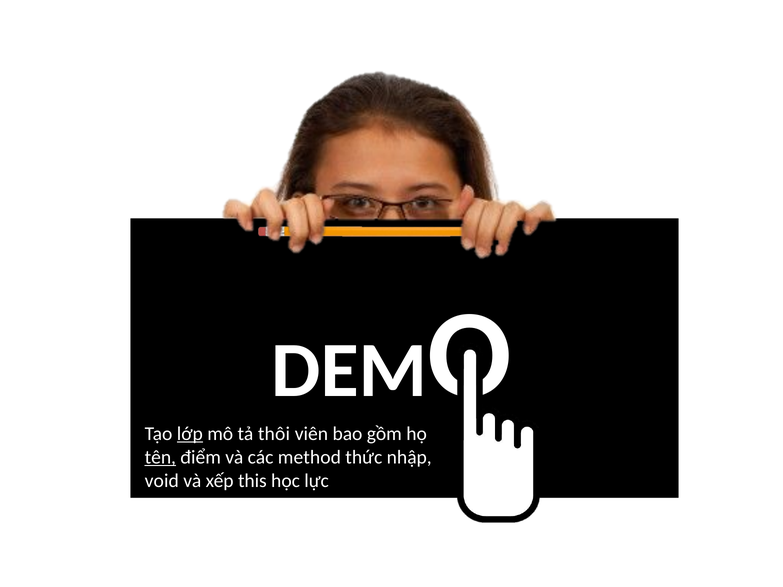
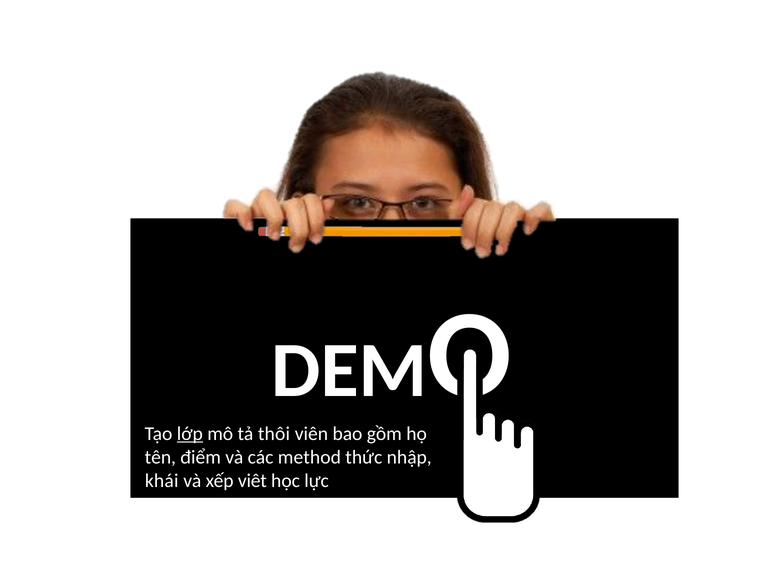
tên underline: present -> none (160, 457)
void: void -> khái (162, 481)
this: this -> viêt (252, 481)
